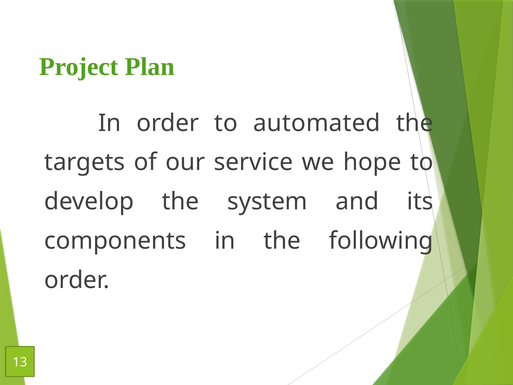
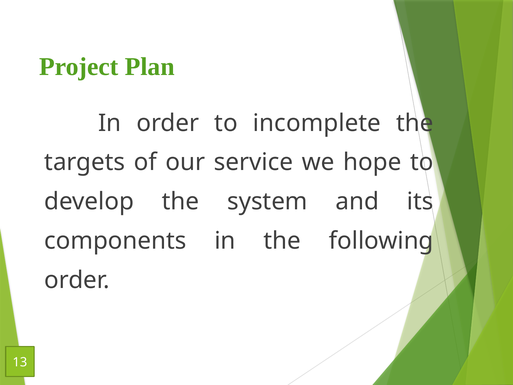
automated: automated -> incomplete (317, 123)
